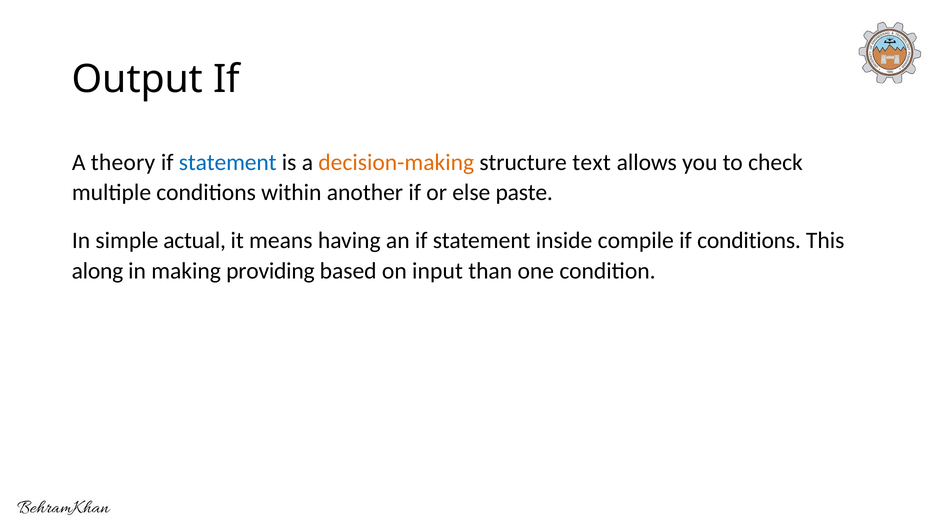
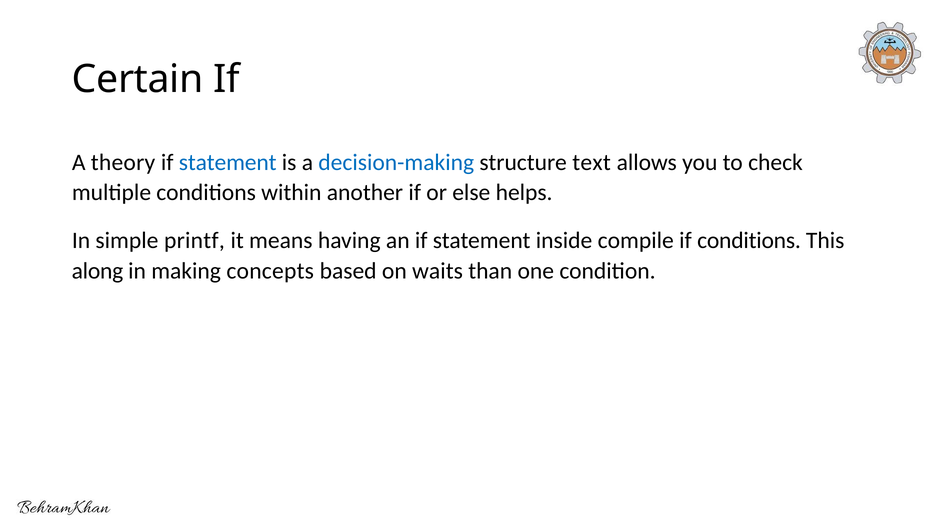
Output: Output -> Certain (138, 79)
decision-making colour: orange -> blue (396, 163)
paste: paste -> helps (524, 193)
actual: actual -> printf (194, 241)
providing: providing -> concepts (270, 271)
input: input -> waits (438, 271)
